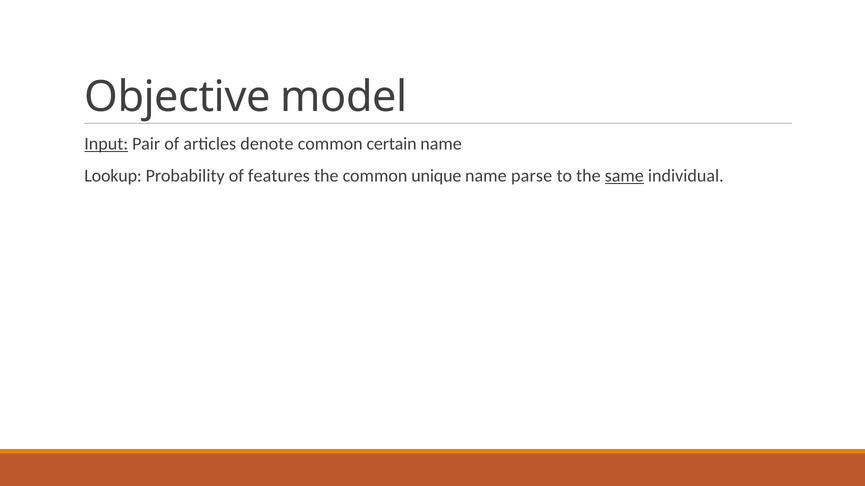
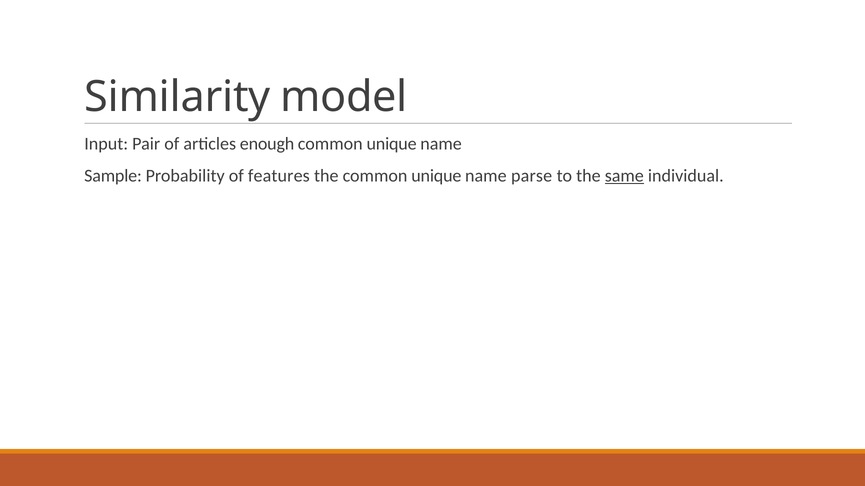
Objective: Objective -> Similarity (177, 97)
Input underline: present -> none (106, 144)
denote: denote -> enough (267, 144)
certain: certain -> unique (392, 144)
Lookup: Lookup -> Sample (113, 176)
